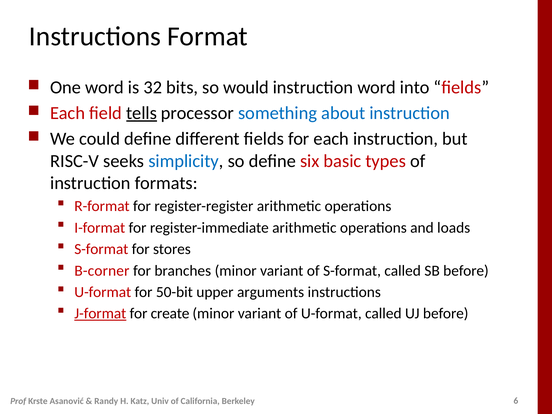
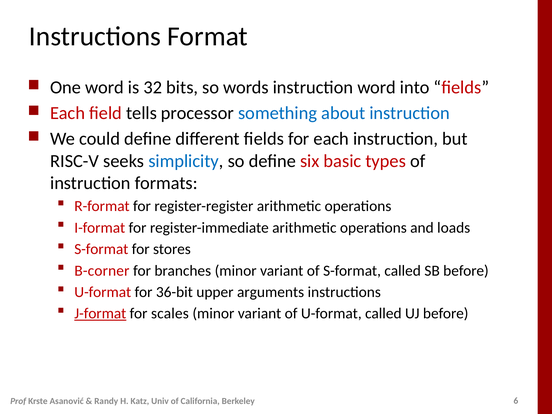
would: would -> words (246, 87)
tells underline: present -> none (142, 113)
50-bit: 50-bit -> 36-bit (174, 292)
create: create -> scales (170, 314)
